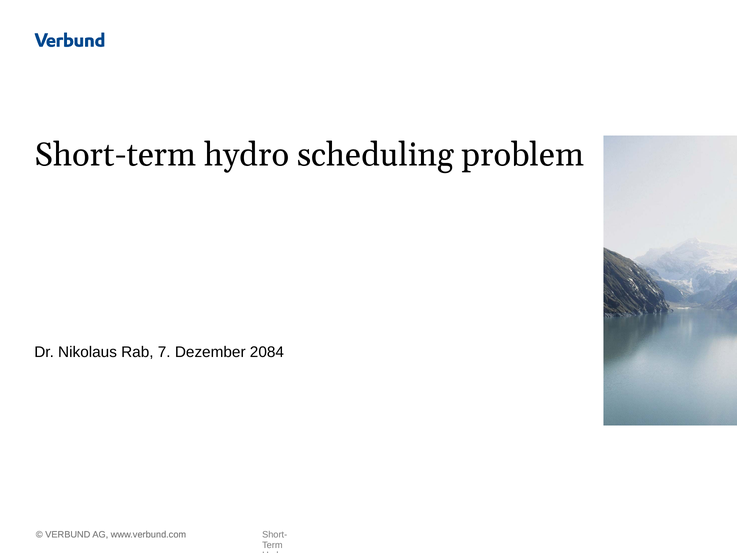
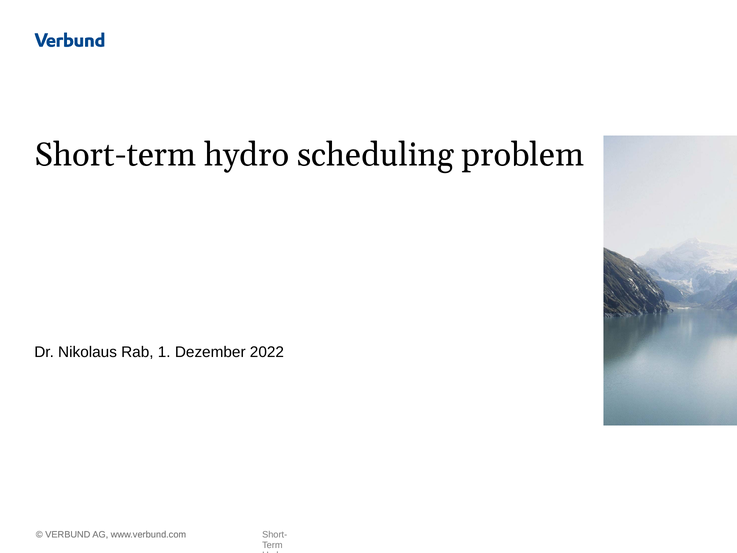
7: 7 -> 1 (164, 352)
2084: 2084 -> 2022 (267, 352)
